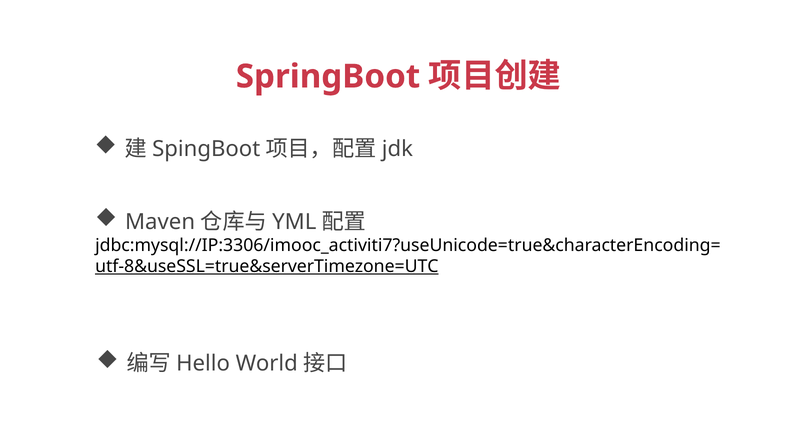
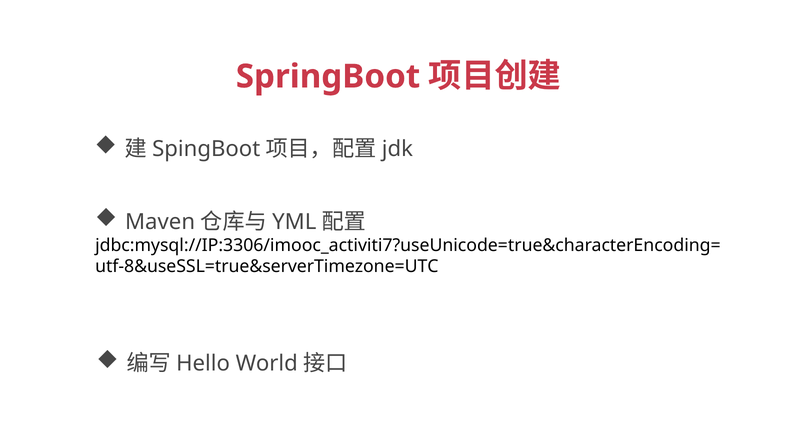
utf-8&useSSL=true&serverTimezone=UTC underline: present -> none (267, 267)
